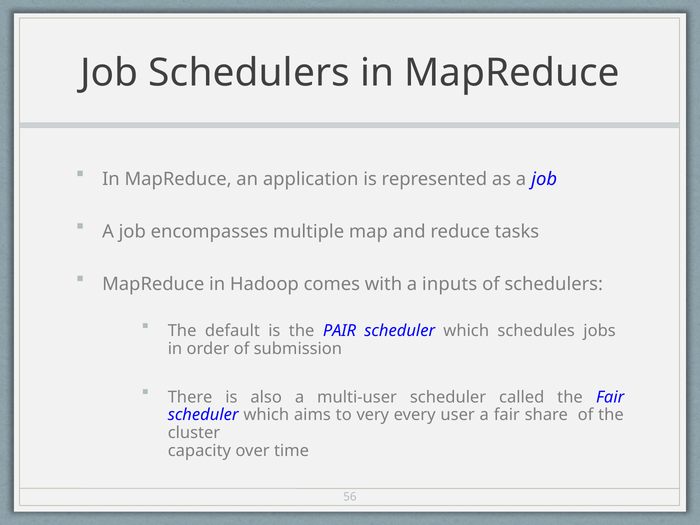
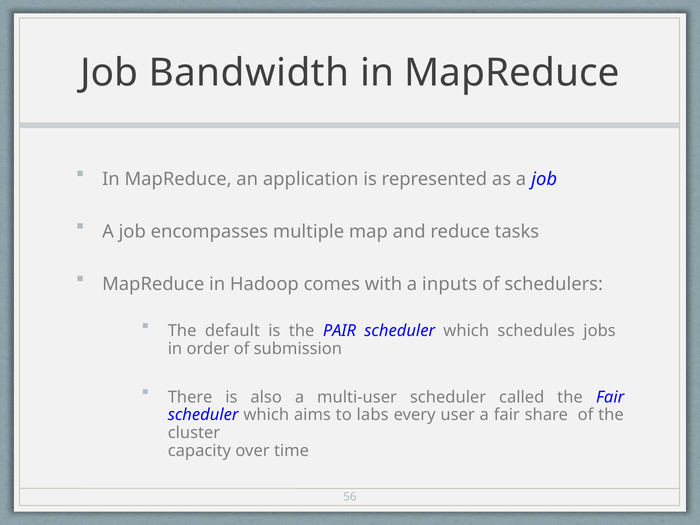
Job Schedulers: Schedulers -> Bandwidth (249, 73)
very: very -> labs (373, 415)
